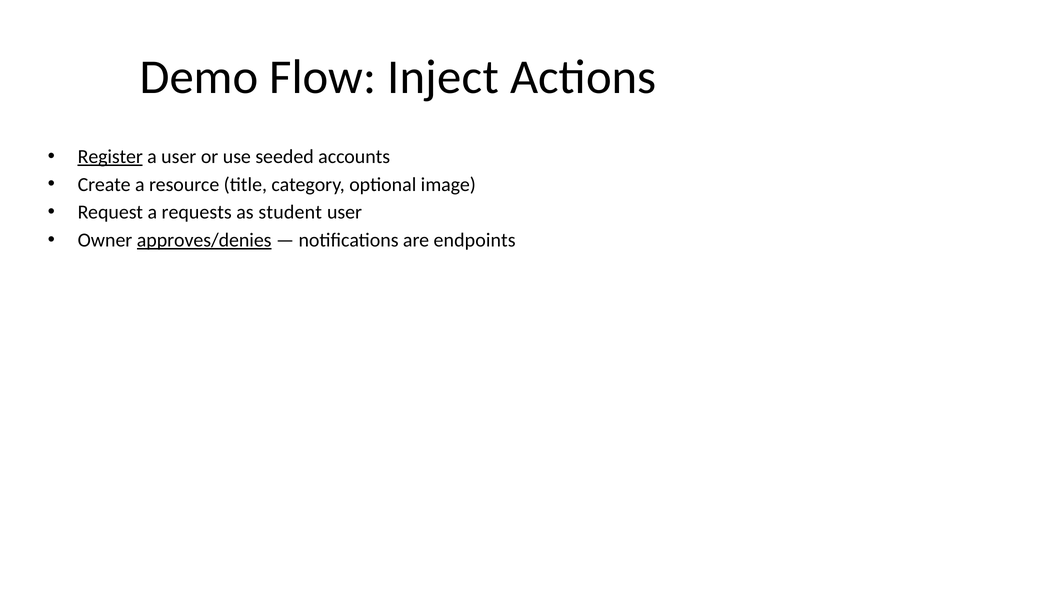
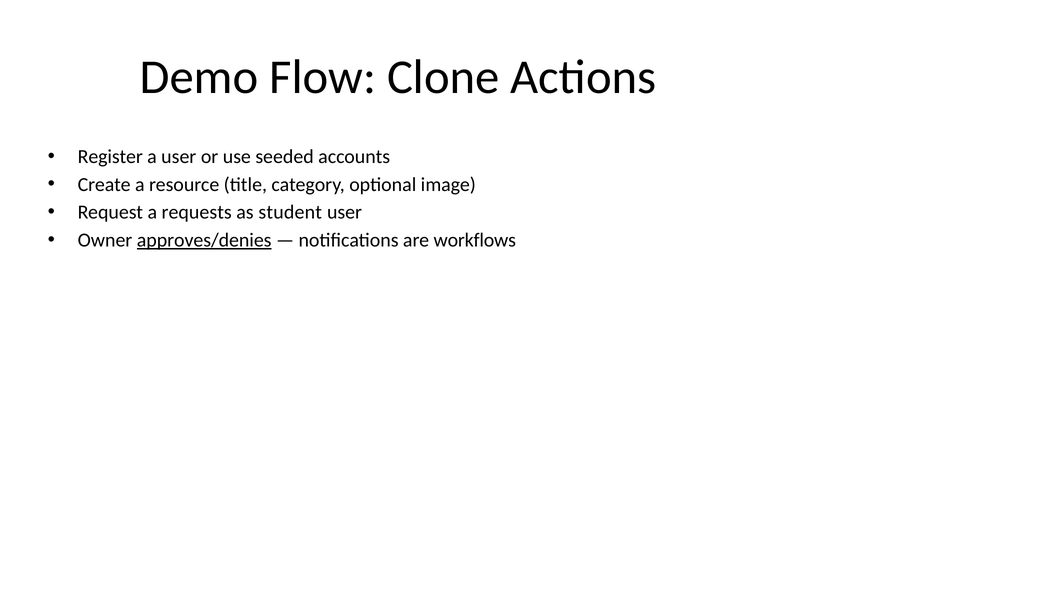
Inject: Inject -> Clone (443, 77)
Register underline: present -> none (110, 157)
endpoints: endpoints -> workflows (475, 240)
